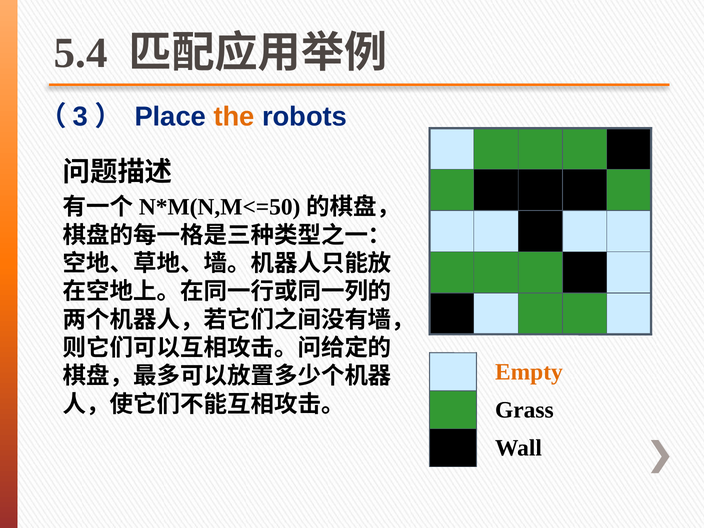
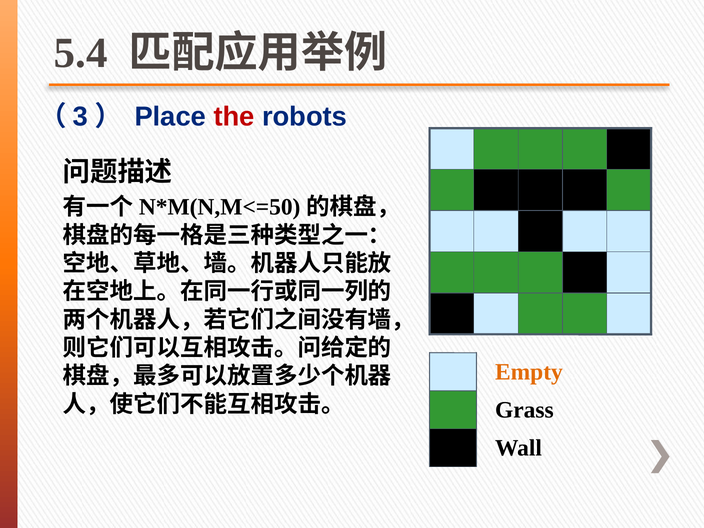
the colour: orange -> red (234, 117)
